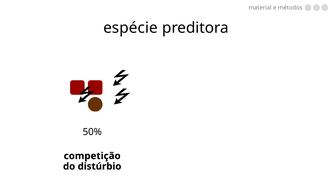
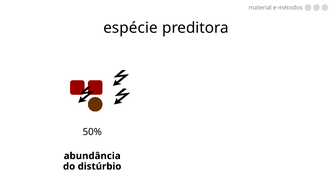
competição: competição -> abundância (92, 156)
